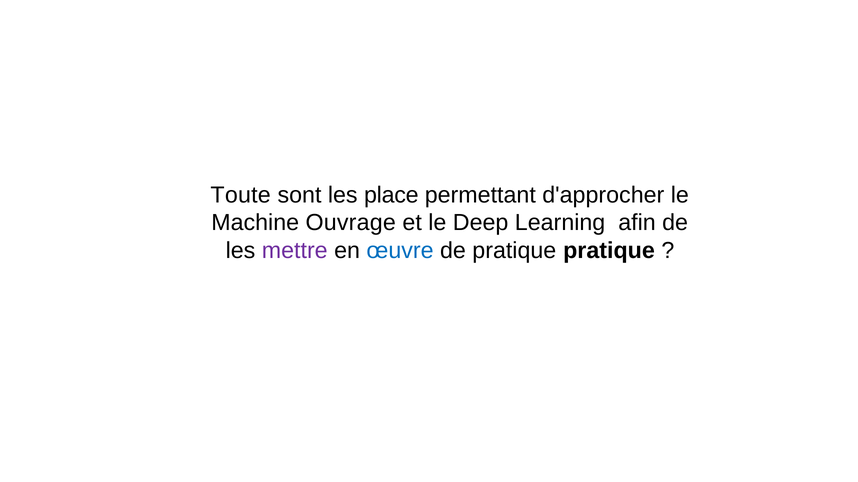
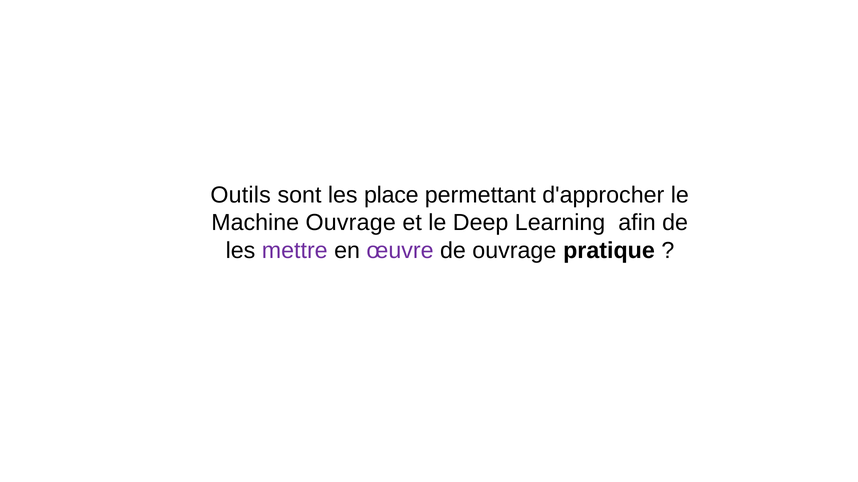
Toute: Toute -> Outils (241, 195)
œuvre colour: blue -> purple (400, 251)
de pratique: pratique -> ouvrage (514, 251)
